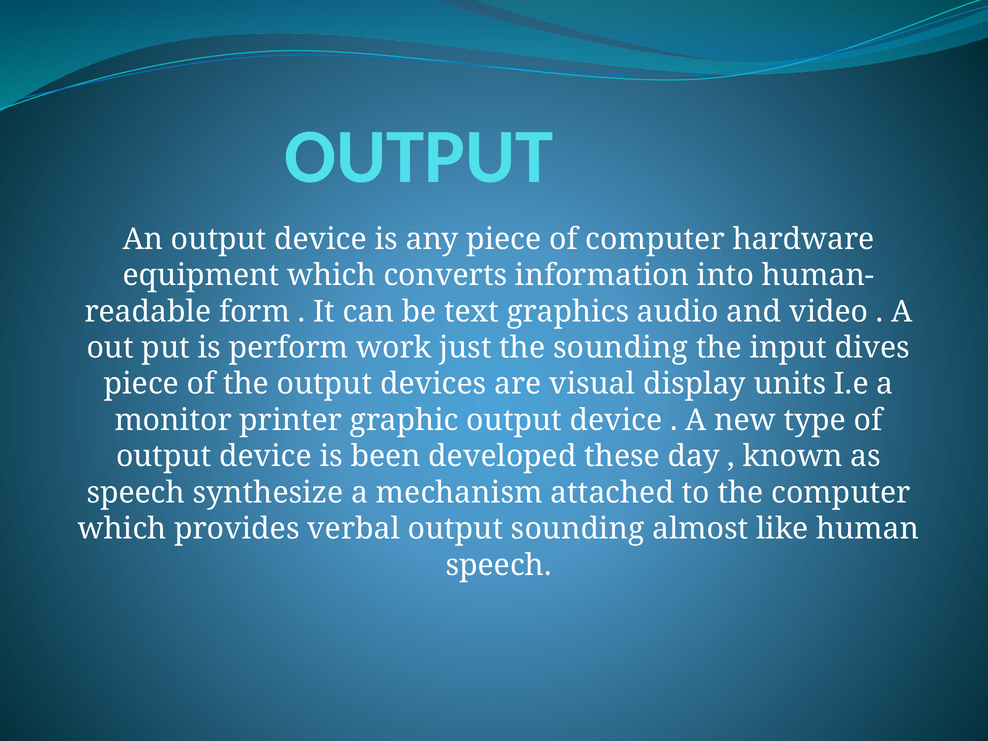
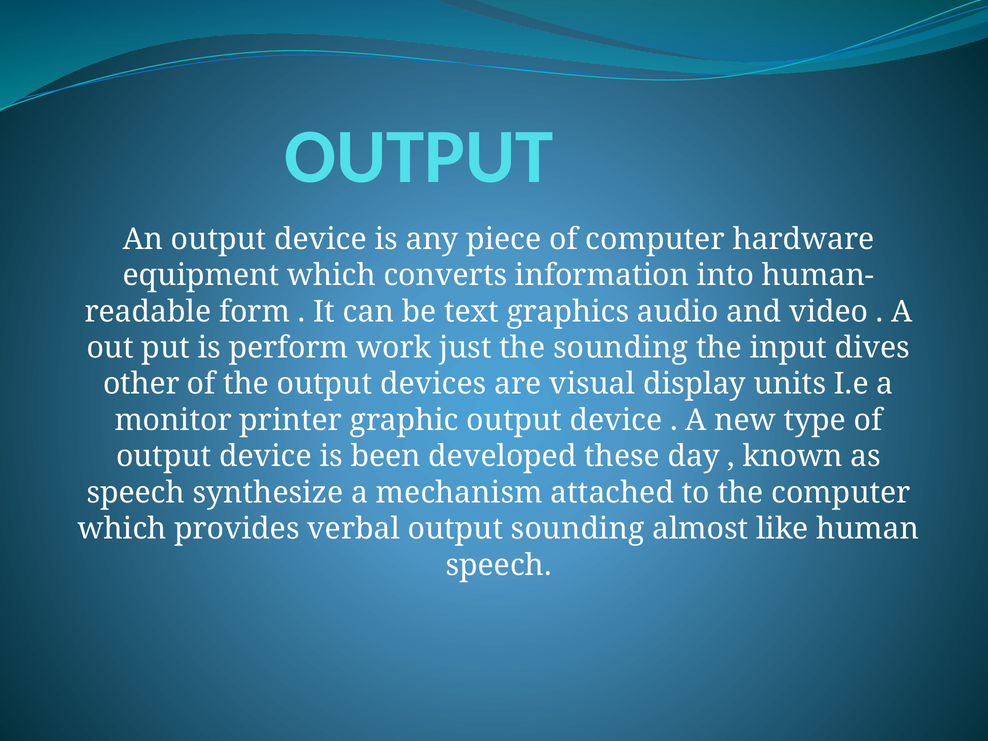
piece: piece -> other (142, 384)
